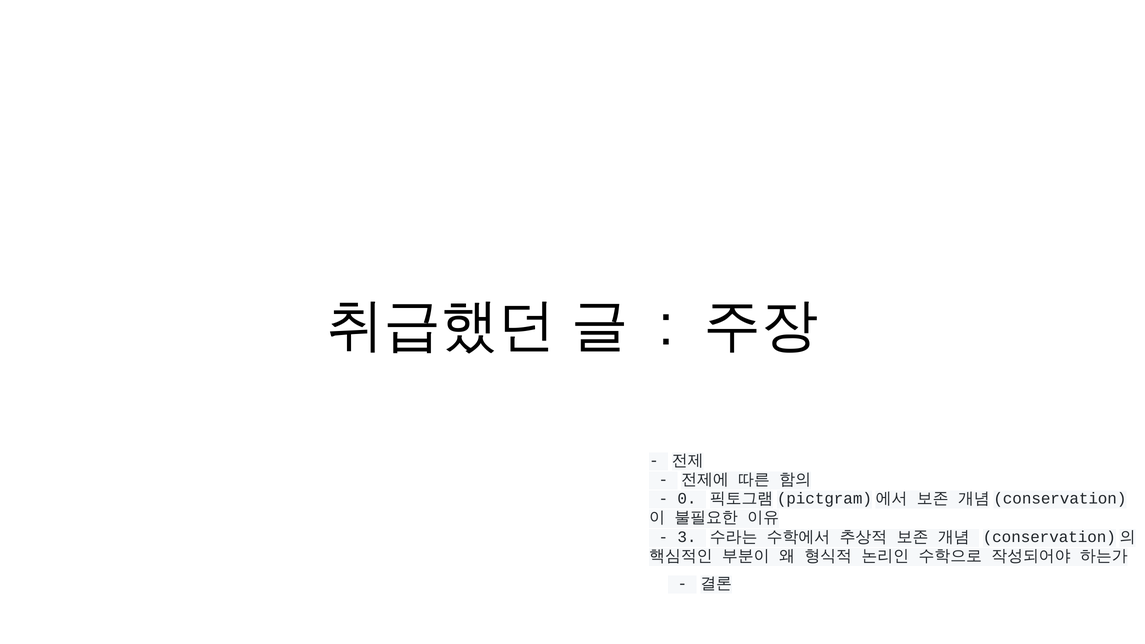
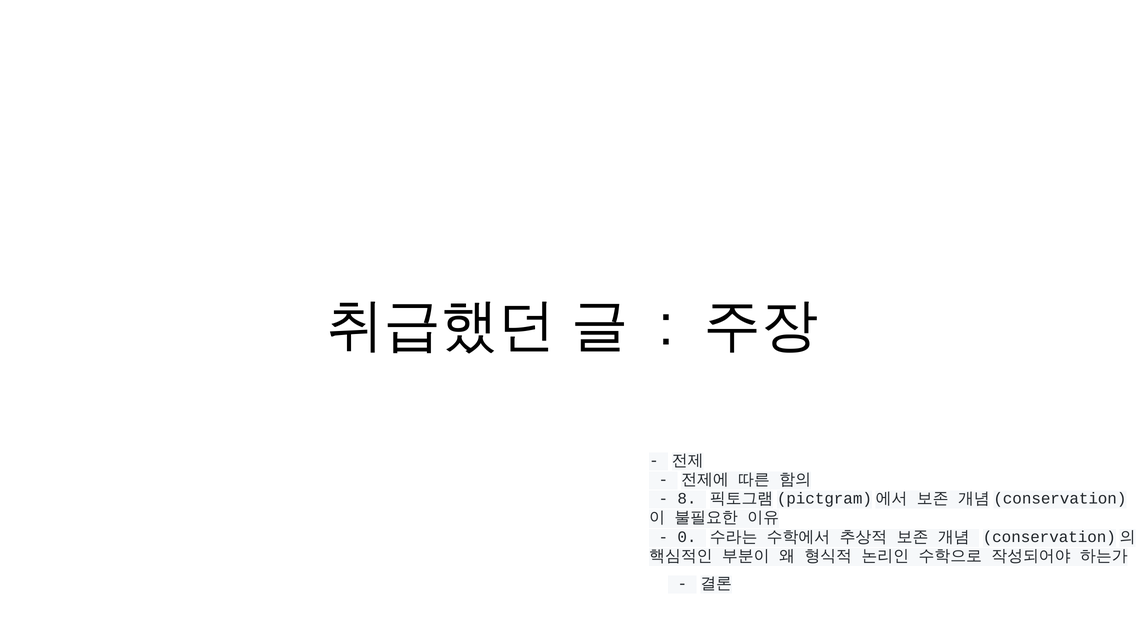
0: 0 -> 8 (687, 499)
3: 3 -> 0 (687, 537)
